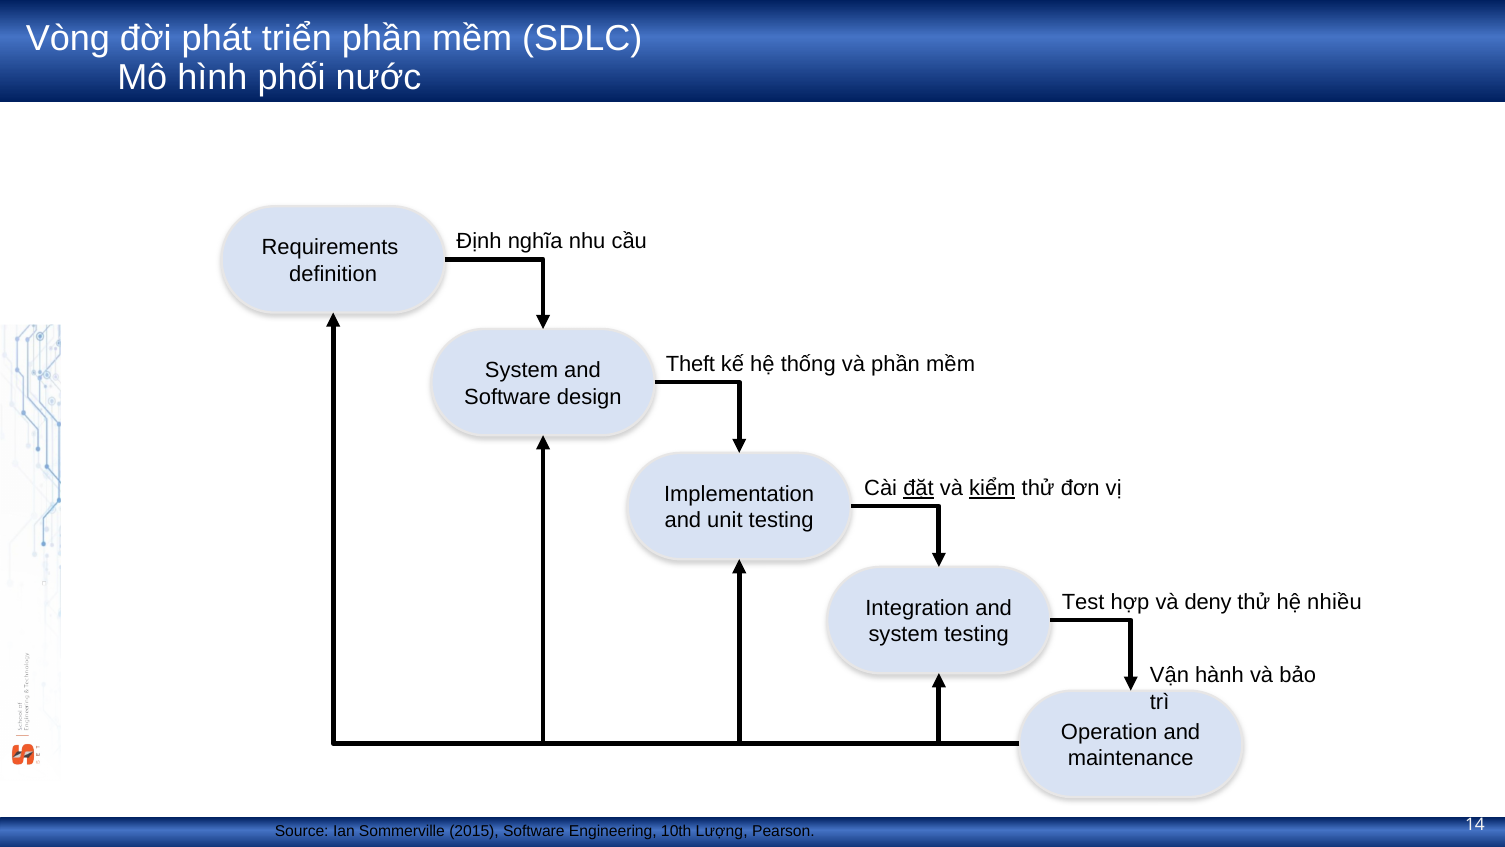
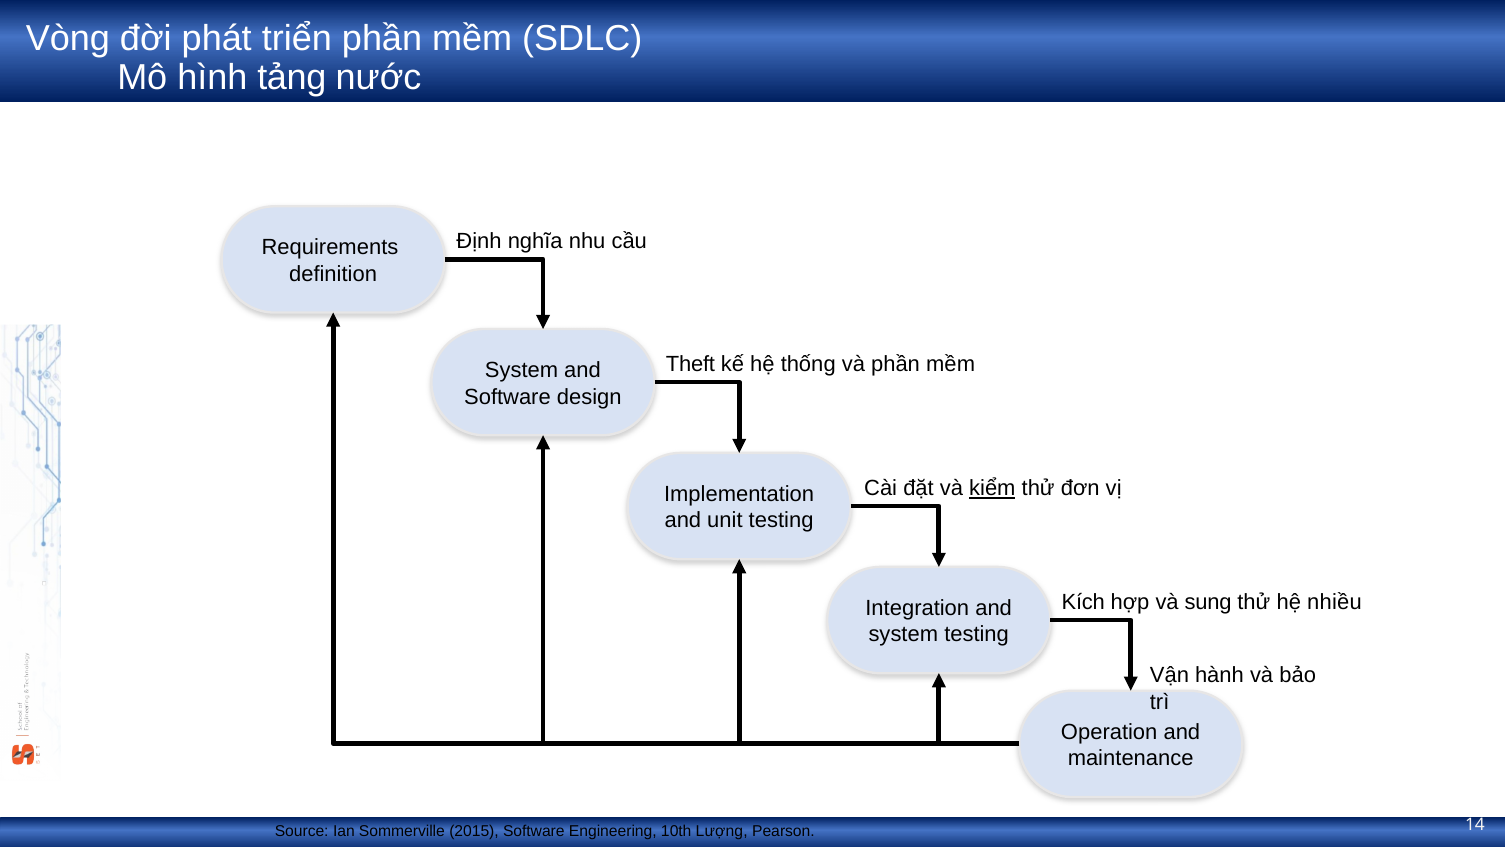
phối: phối -> tảng (292, 77)
đặt underline: present -> none (919, 488)
Test: Test -> Kích (1083, 602)
deny: deny -> sung (1208, 602)
